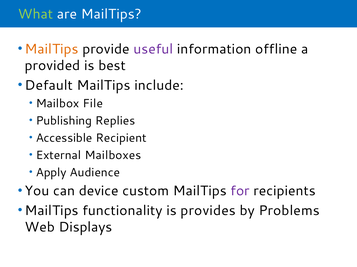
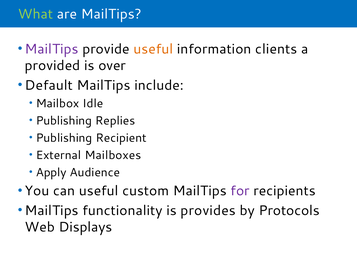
MailTips colour: orange -> purple (52, 49)
useful colour: purple -> orange (153, 49)
offline: offline -> clients (276, 49)
best: best -> over (112, 66)
File: File -> Idle (93, 104)
Accessible: Accessible -> Publishing (64, 138)
can device: device -> useful (99, 191)
Problems: Problems -> Protocols (289, 211)
